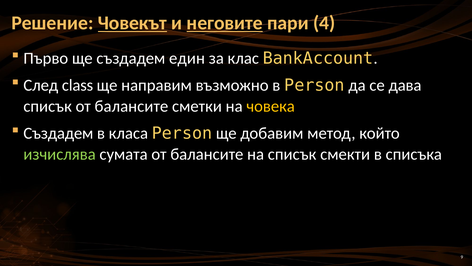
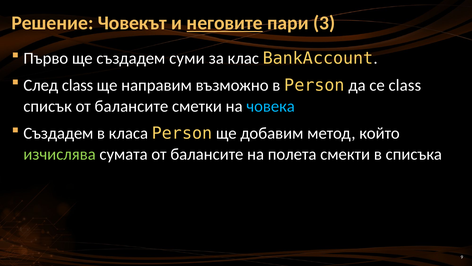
Човекът underline: present -> none (132, 23)
4: 4 -> 3 (324, 23)
един: един -> суми (187, 58)
се дава: дава -> class (405, 85)
човека colour: yellow -> light blue (271, 106)
на списък: списък -> полета (292, 154)
